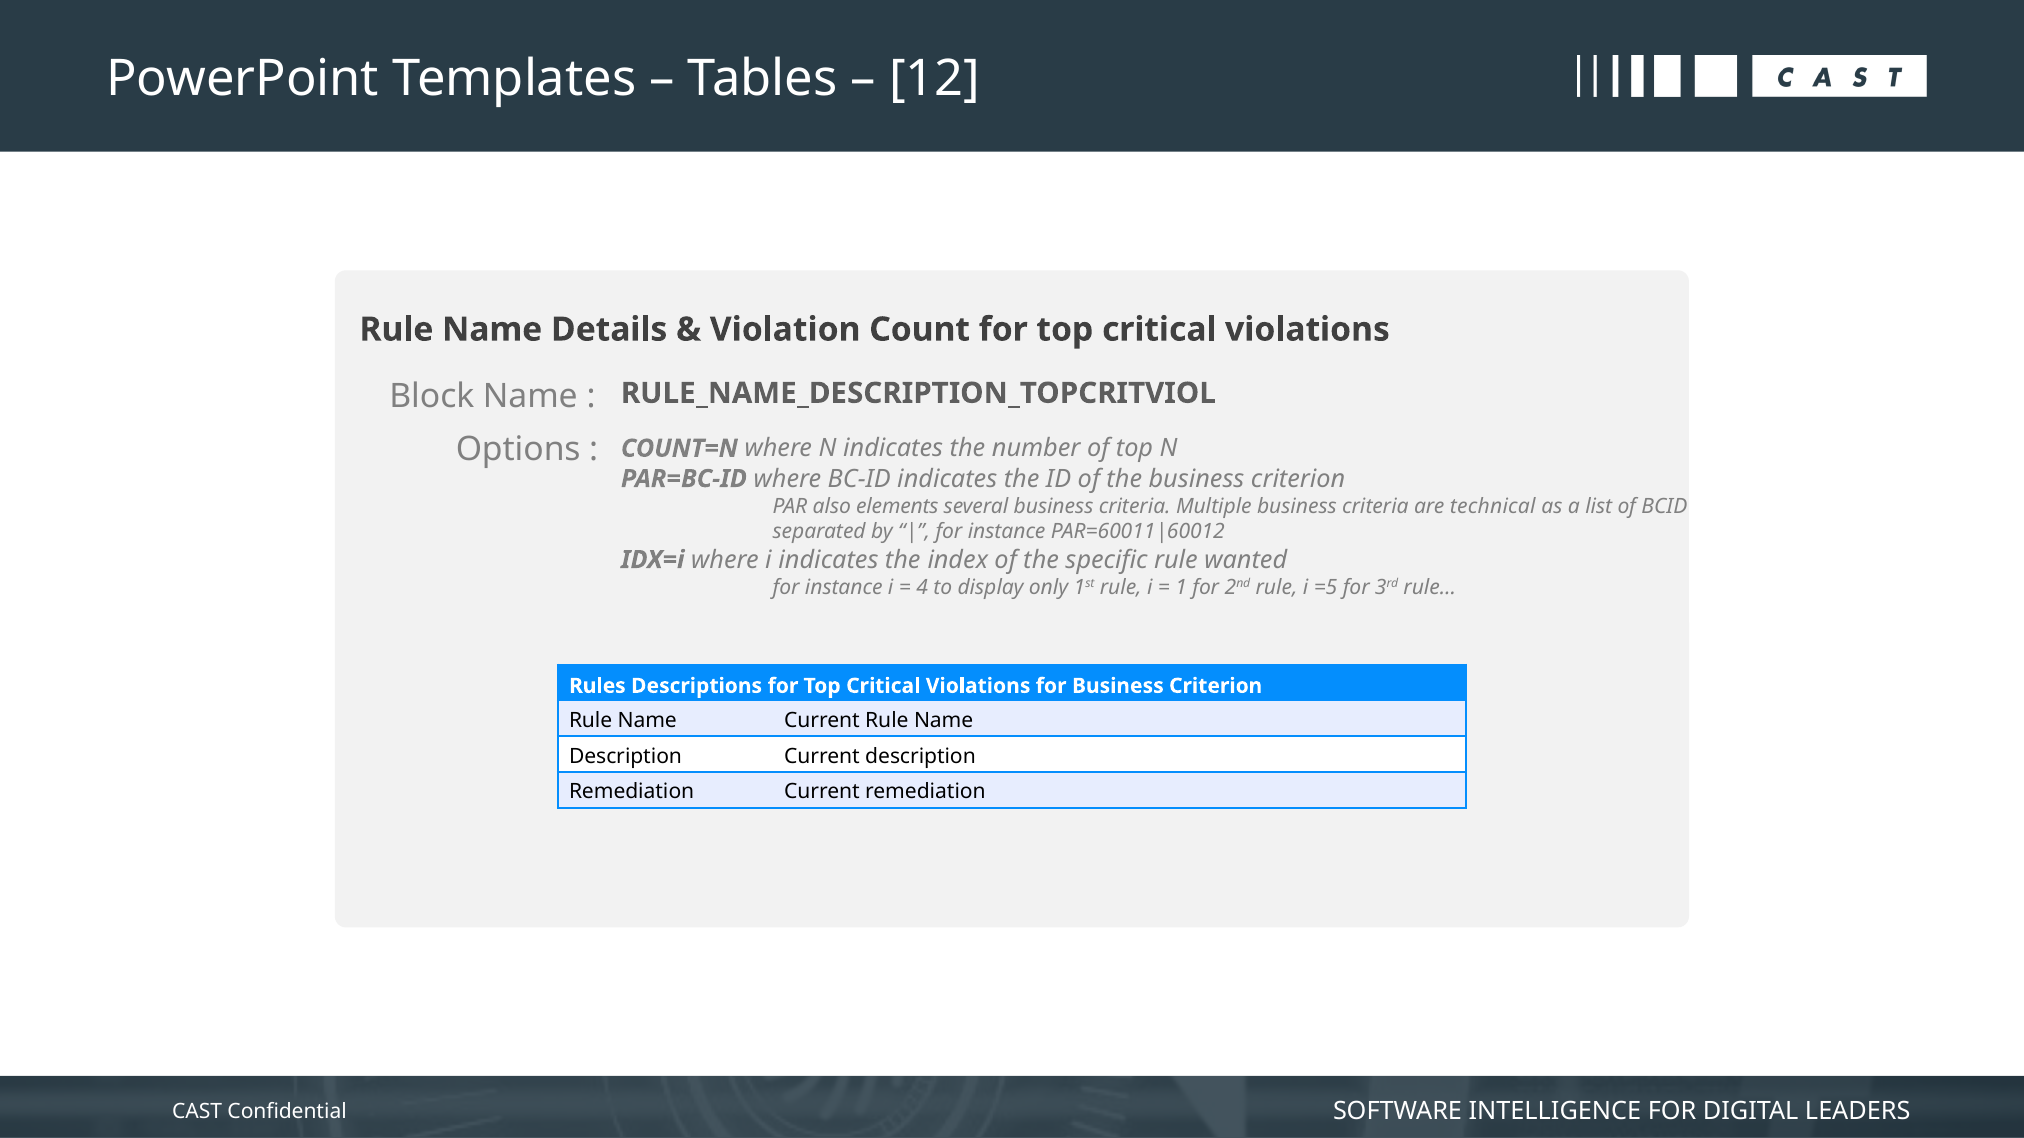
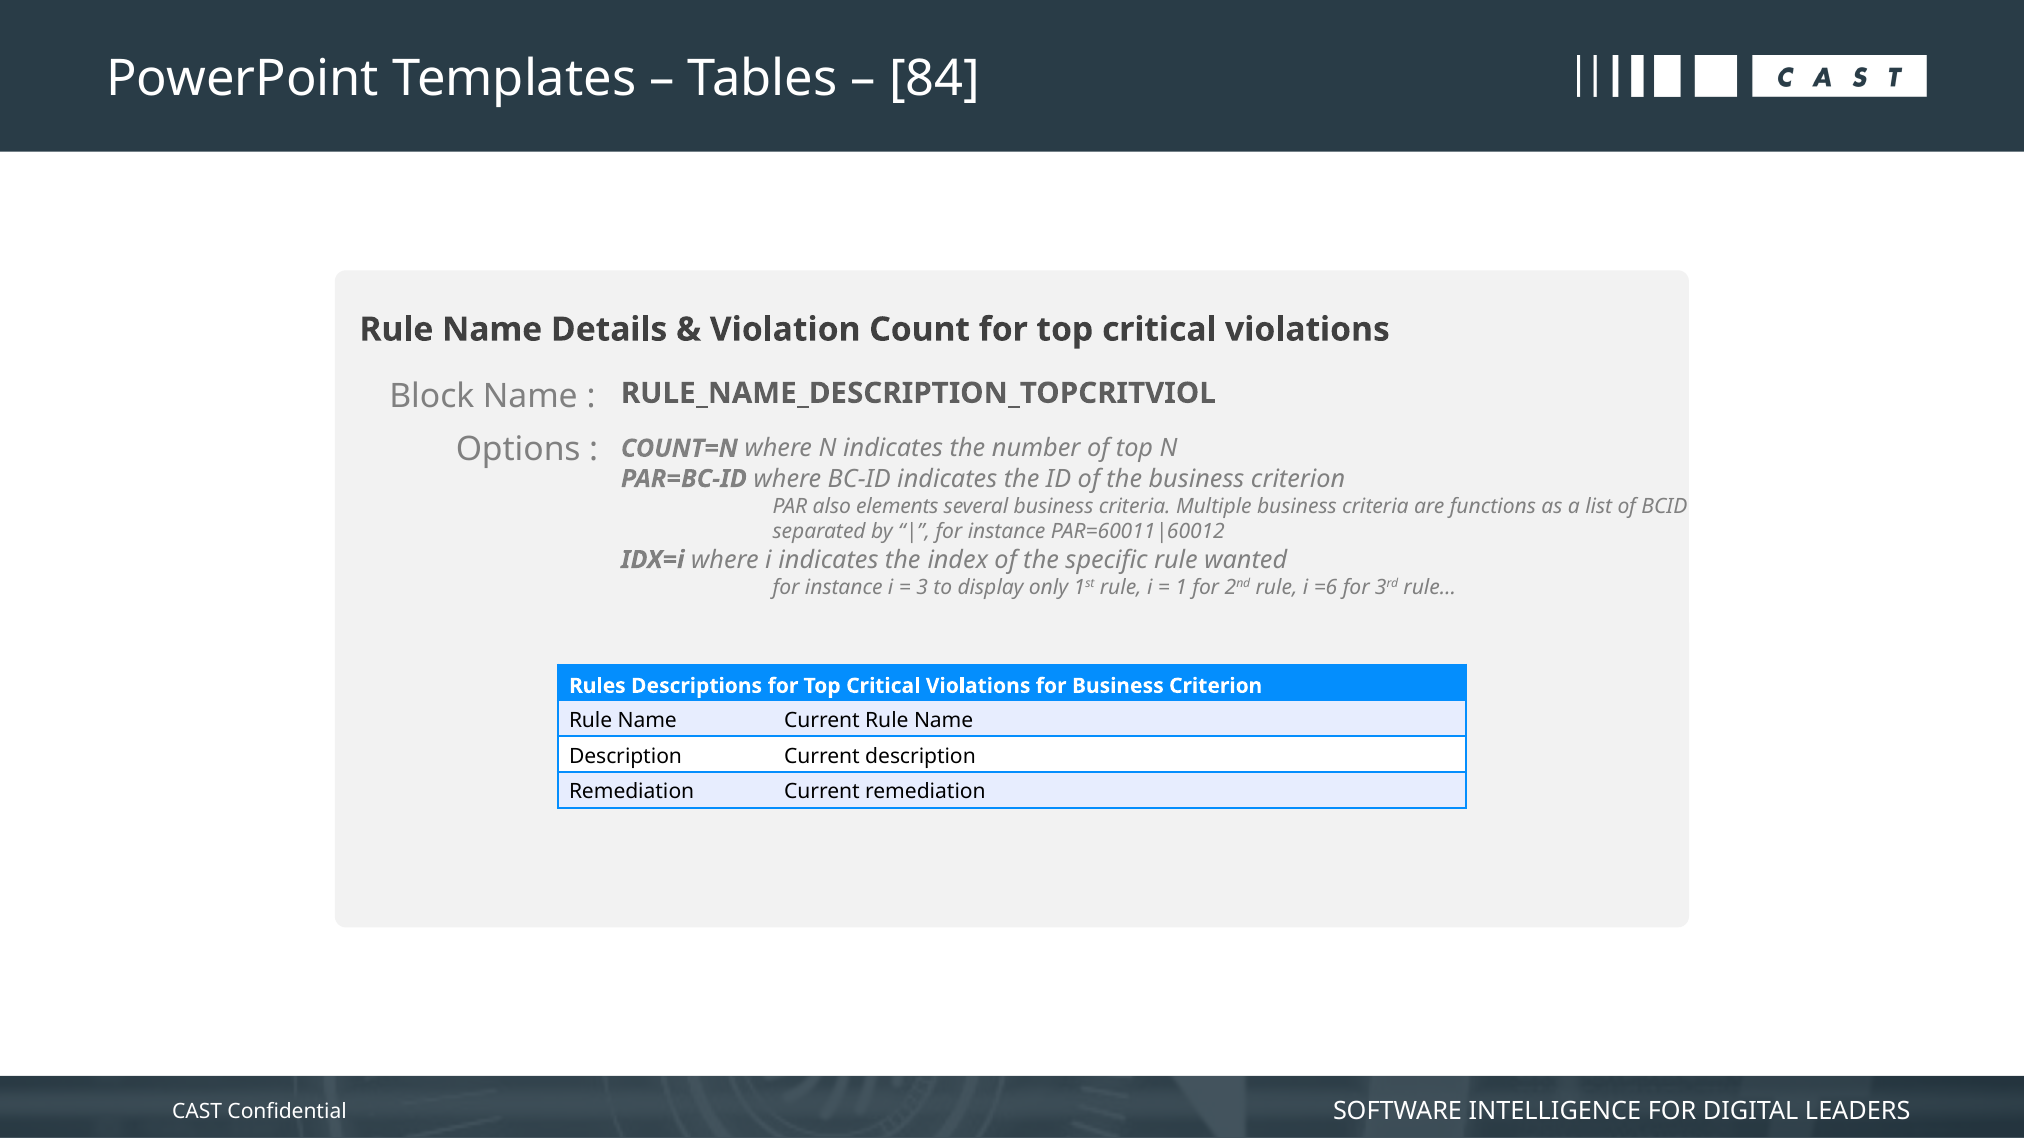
12: 12 -> 84 (935, 79)
technical: technical -> functions (1493, 507)
4: 4 -> 3 (922, 588)
=5: =5 -> =6 (1326, 588)
